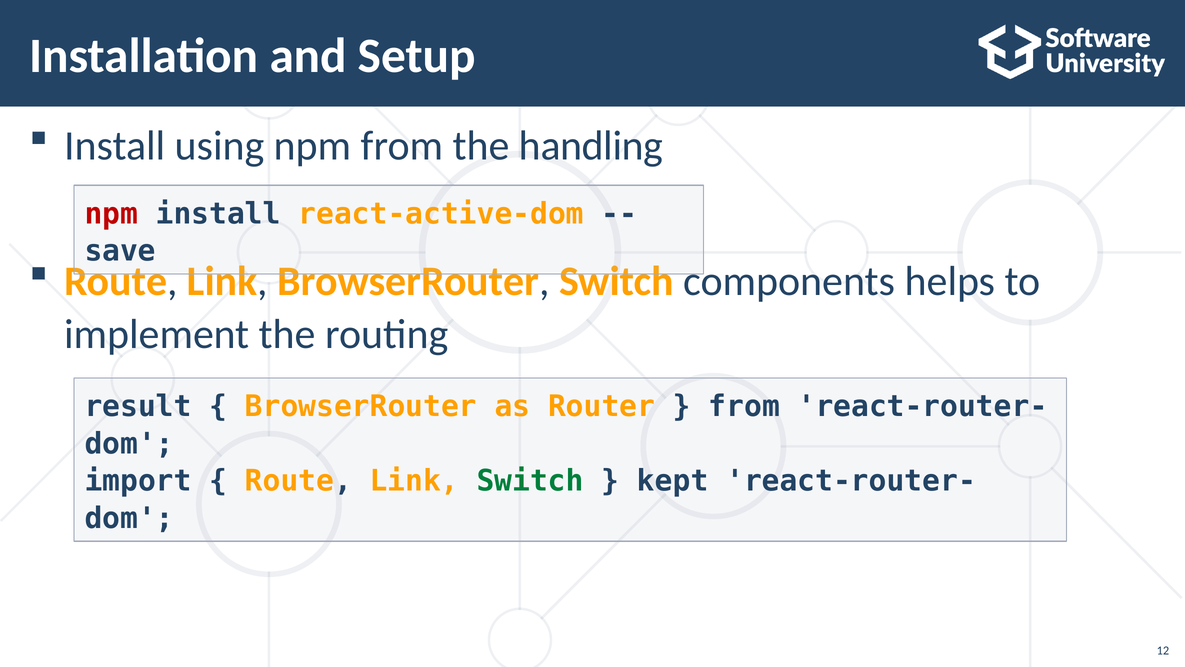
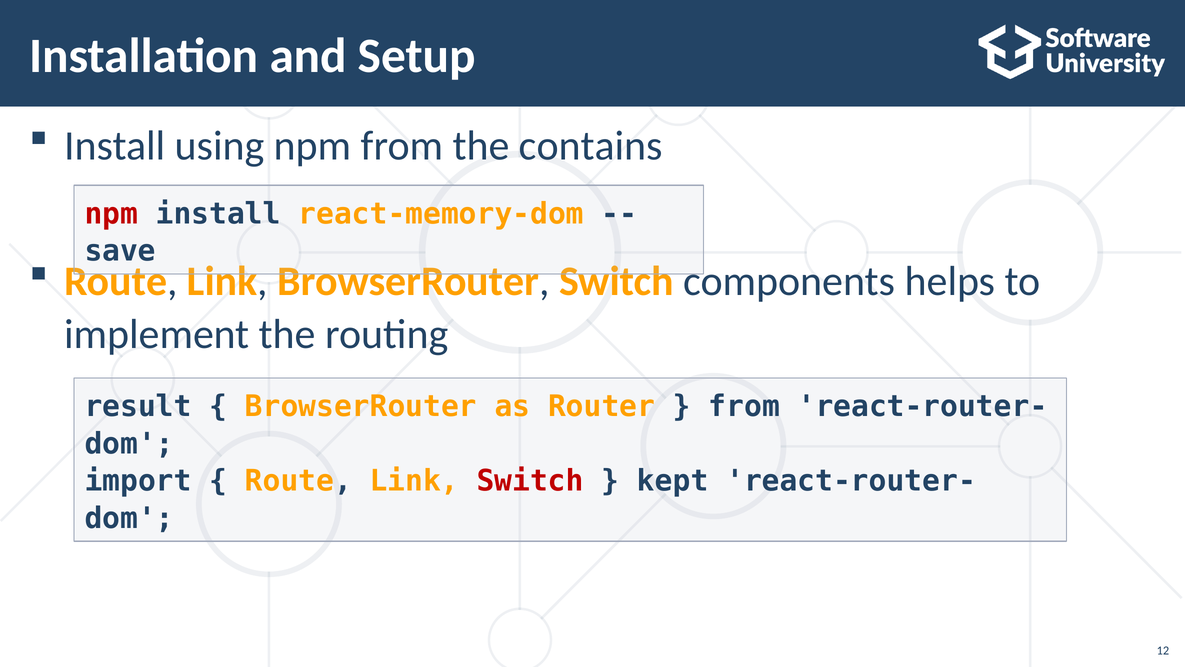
handling: handling -> contains (591, 146)
react-active-dom: react-active-dom -> react-memory-dom (441, 214)
Switch colour: green -> red (530, 481)
